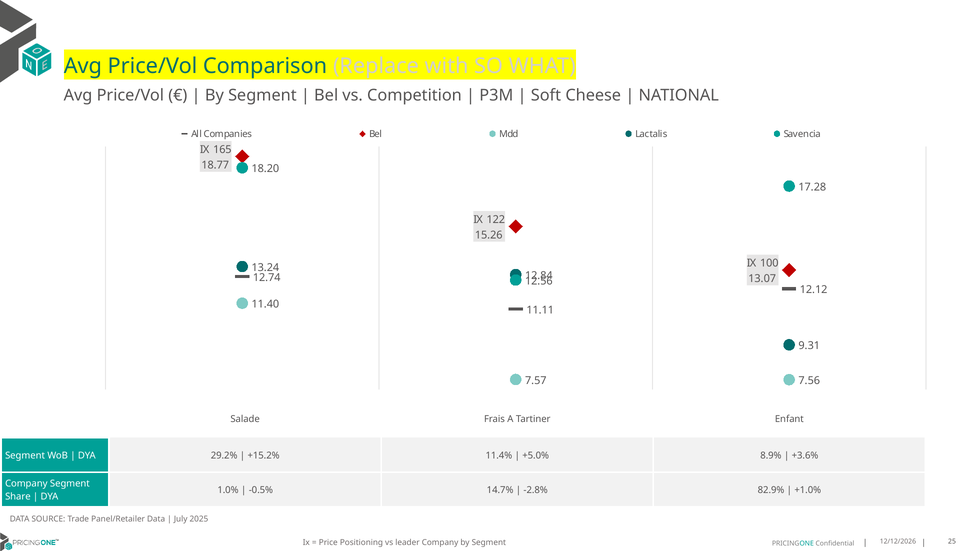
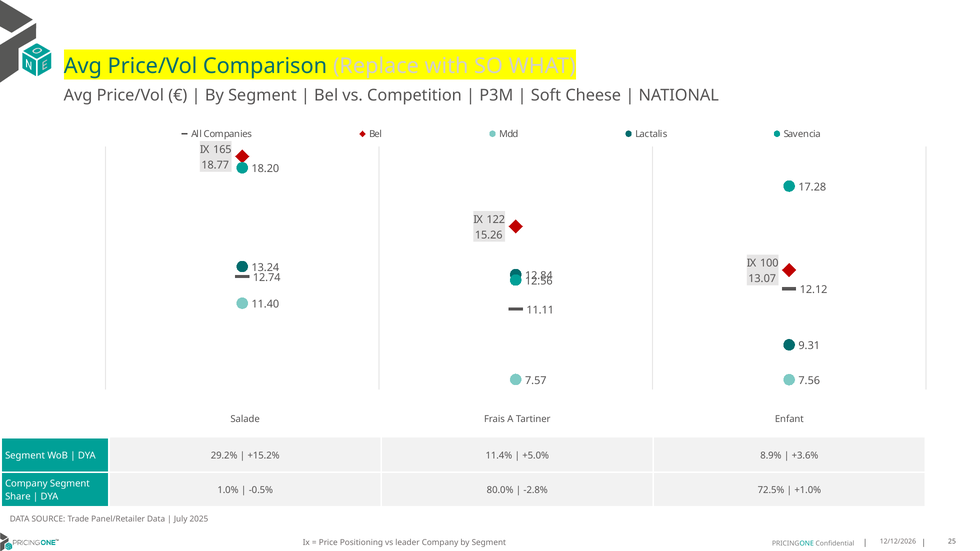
14.7%: 14.7% -> 80.0% (500, 490)
82.9%: 82.9% -> 72.5% (771, 490)
